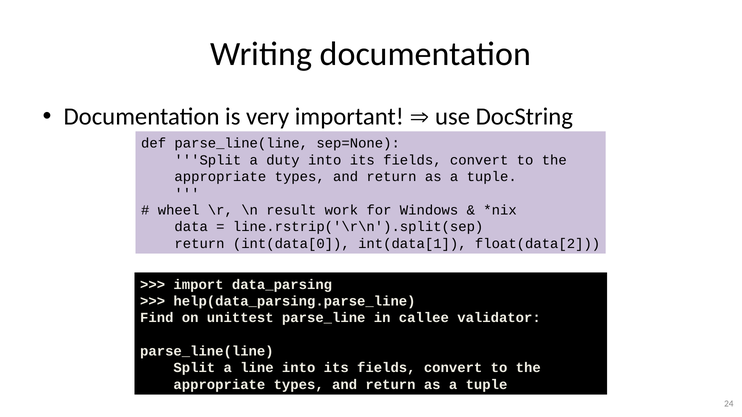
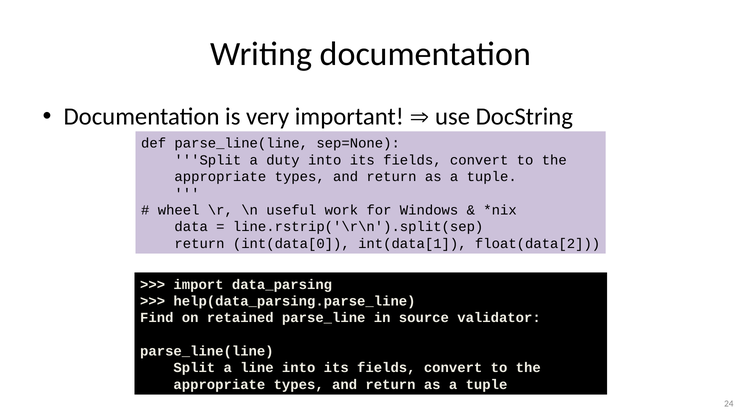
result: result -> useful (291, 210)
unittest: unittest -> retained (240, 318)
callee: callee -> source (424, 318)
